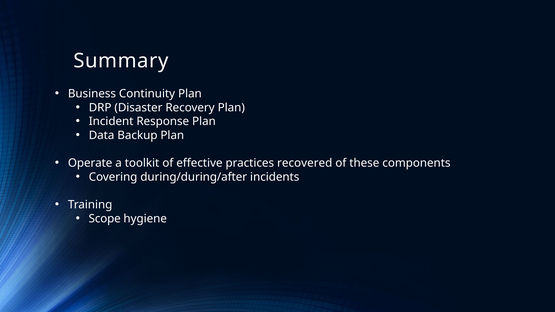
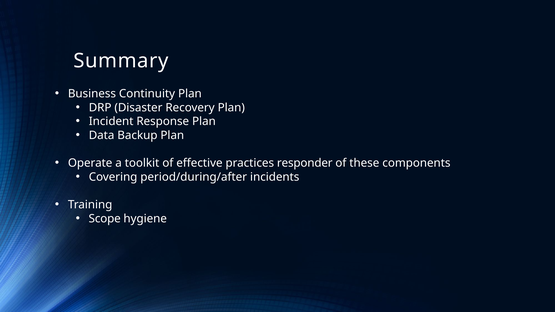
recovered: recovered -> responder (305, 163)
during/during/after: during/during/after -> period/during/after (194, 177)
